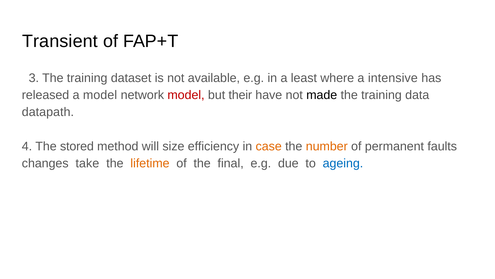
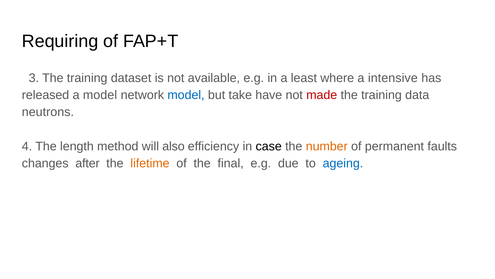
Transient: Transient -> Requiring (60, 41)
model colour: red -> blue (186, 95)
their: their -> take (240, 95)
made colour: black -> red (322, 95)
datapath: datapath -> neutrons (48, 112)
stored: stored -> length (77, 146)
size: size -> also (173, 146)
case colour: orange -> black (269, 146)
take: take -> after (88, 163)
